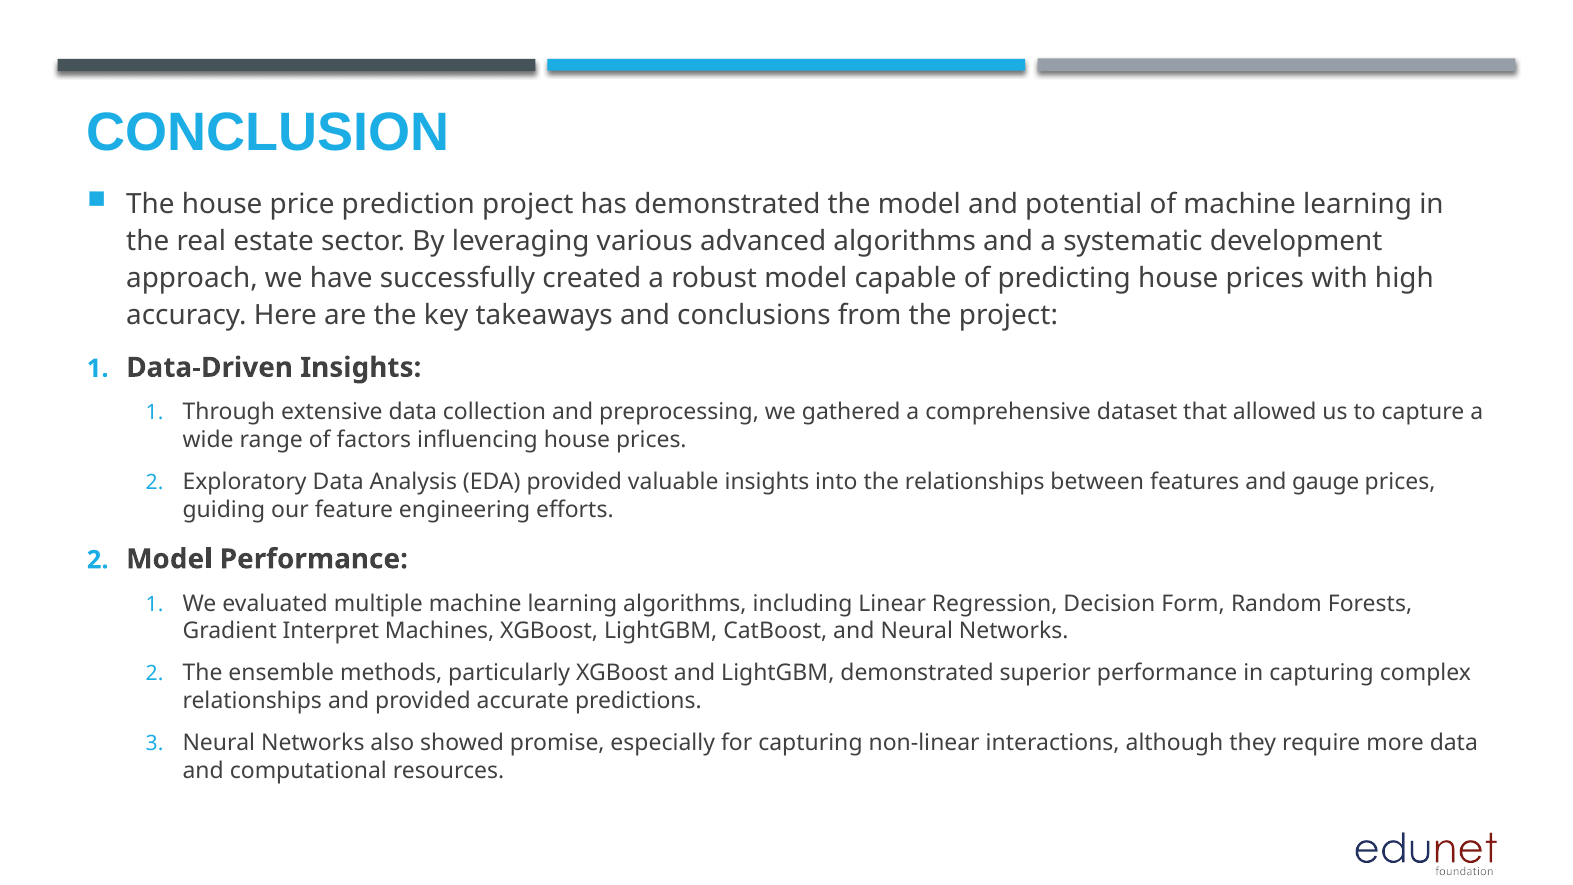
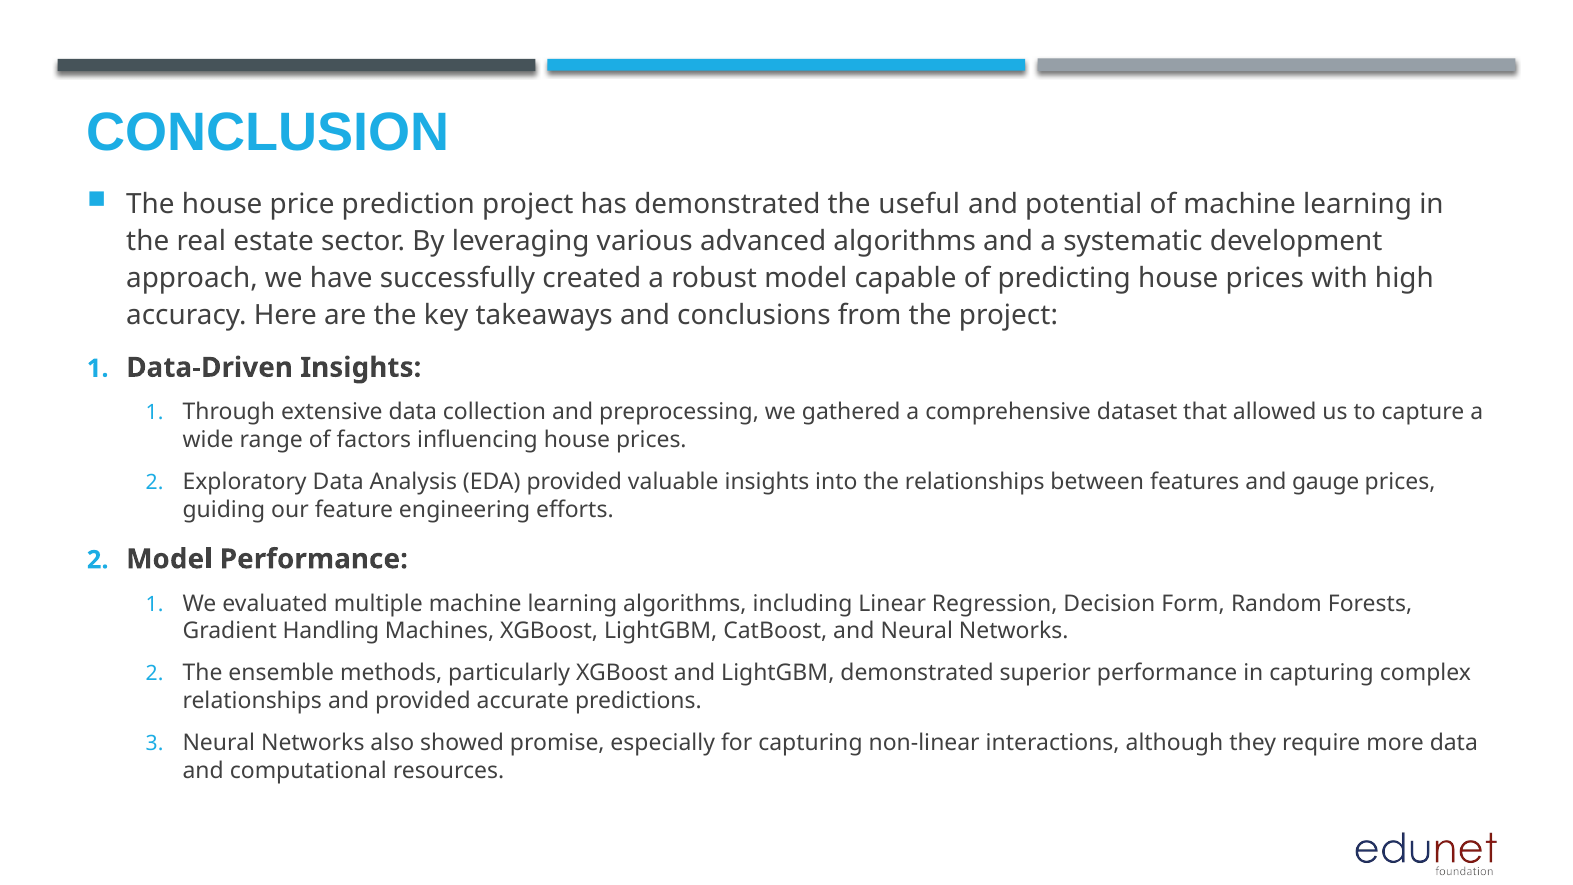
the model: model -> useful (919, 205)
Interpret: Interpret -> Handling (331, 631)
